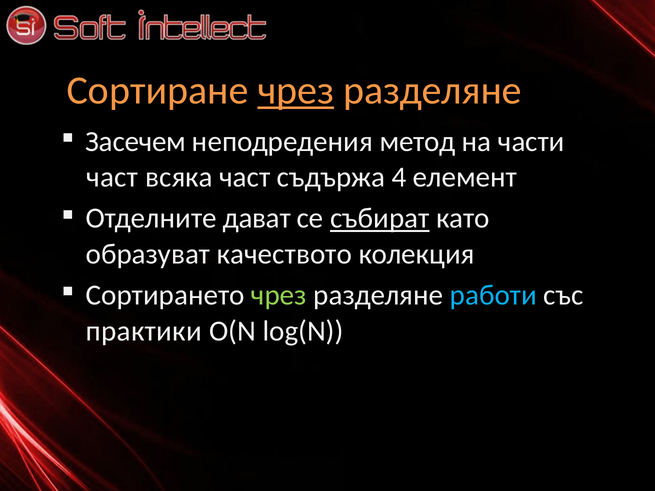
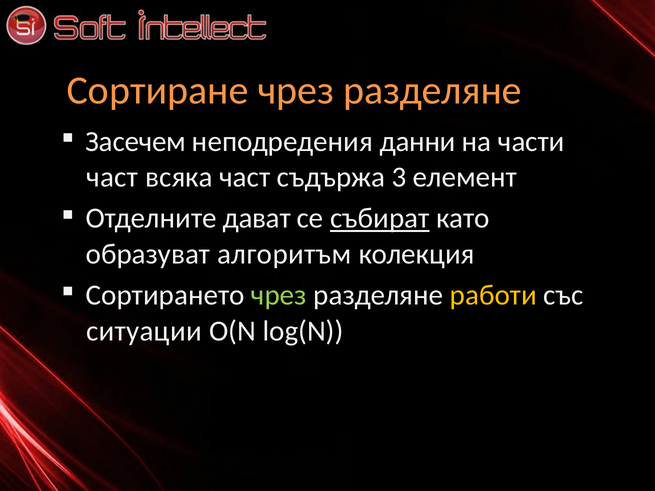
чрез underline: present -> none (296, 90)
метод: метод -> данни (418, 141)
4: 4 -> 3 (399, 177)
качеството: качеството -> алгоритъм (284, 254)
работи colour: light blue -> yellow (493, 295)
практики: практики -> ситуации (144, 331)
